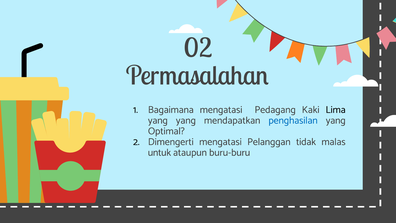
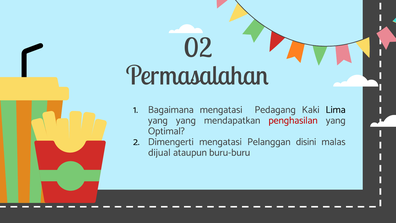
penghasilan colour: blue -> red (293, 120)
tidak: tidak -> disini (306, 142)
untuk: untuk -> dijual (159, 152)
